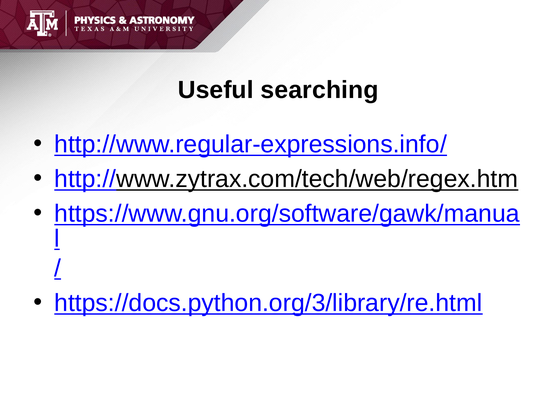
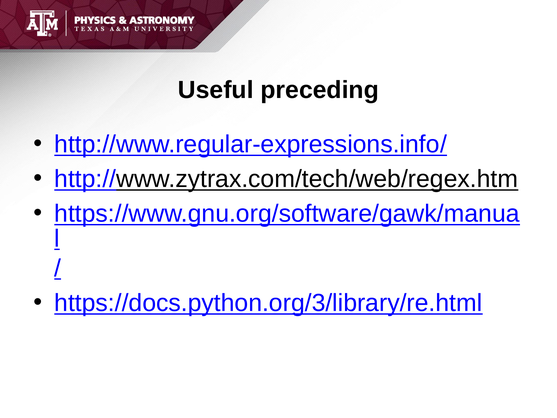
searching: searching -> preceding (320, 90)
